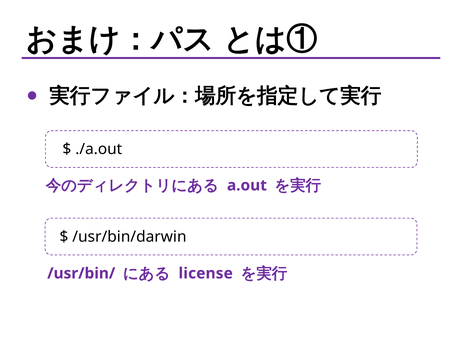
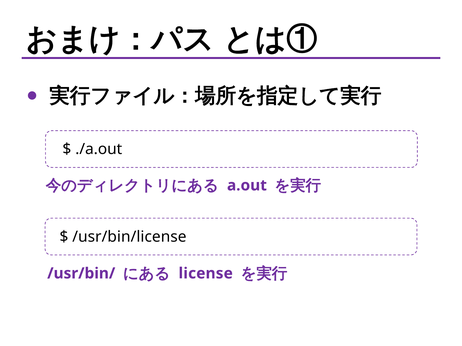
/usr/bin/darwin: /usr/bin/darwin -> /usr/bin/license (129, 237)
